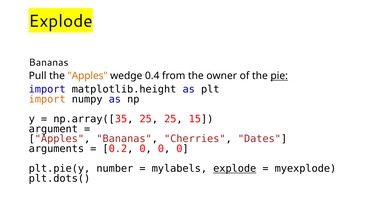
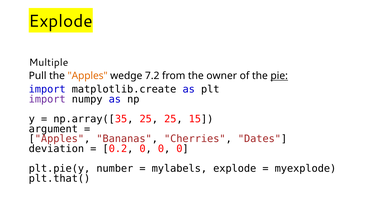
Bananas: Bananas -> Multiple (49, 62)
0.4: 0.4 -> 7.2 (152, 76)
matplotlib.height: matplotlib.height -> matplotlib.create (124, 89)
import colour: orange -> purple (47, 99)
arguments: arguments -> deviation (56, 149)
explode underline: present -> none (235, 169)
plt.dots(: plt.dots( -> plt.that( (59, 179)
